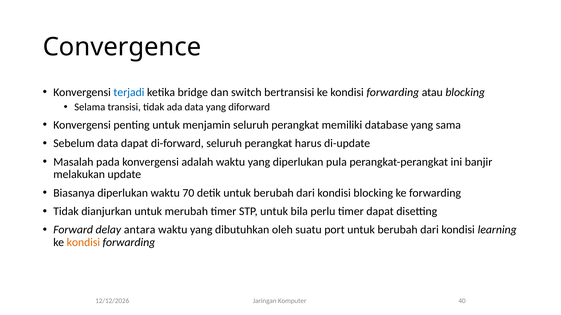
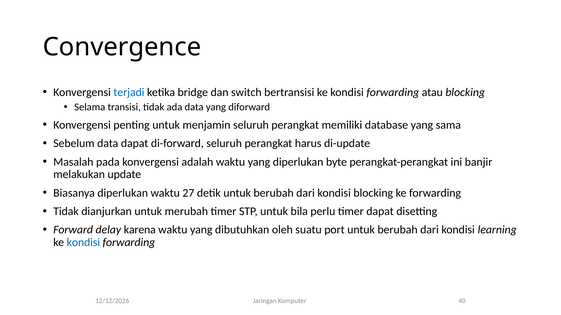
pula: pula -> byte (337, 162)
70: 70 -> 27 (188, 193)
antara: antara -> karena (140, 230)
kondisi colour: orange -> blue (83, 243)
